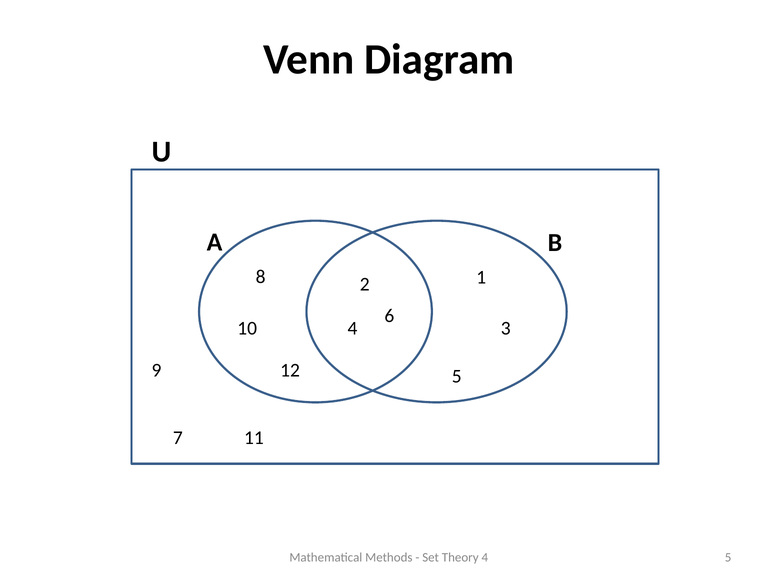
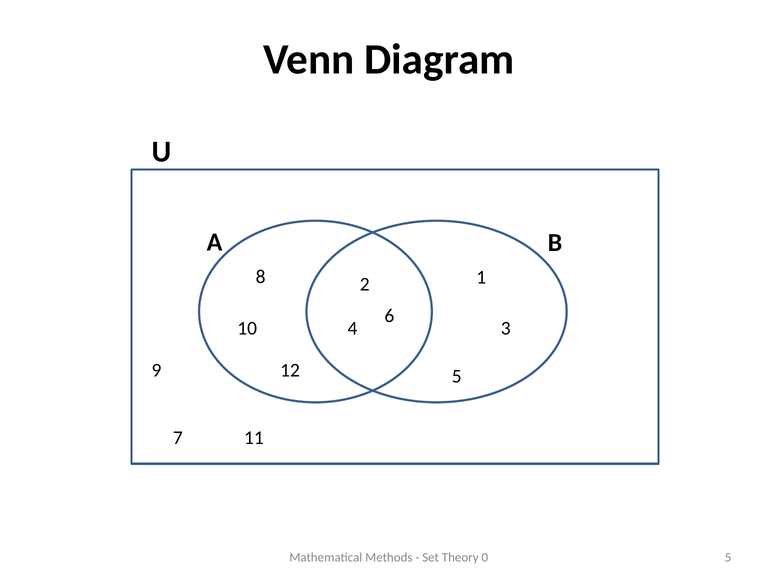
Theory 4: 4 -> 0 (485, 557)
